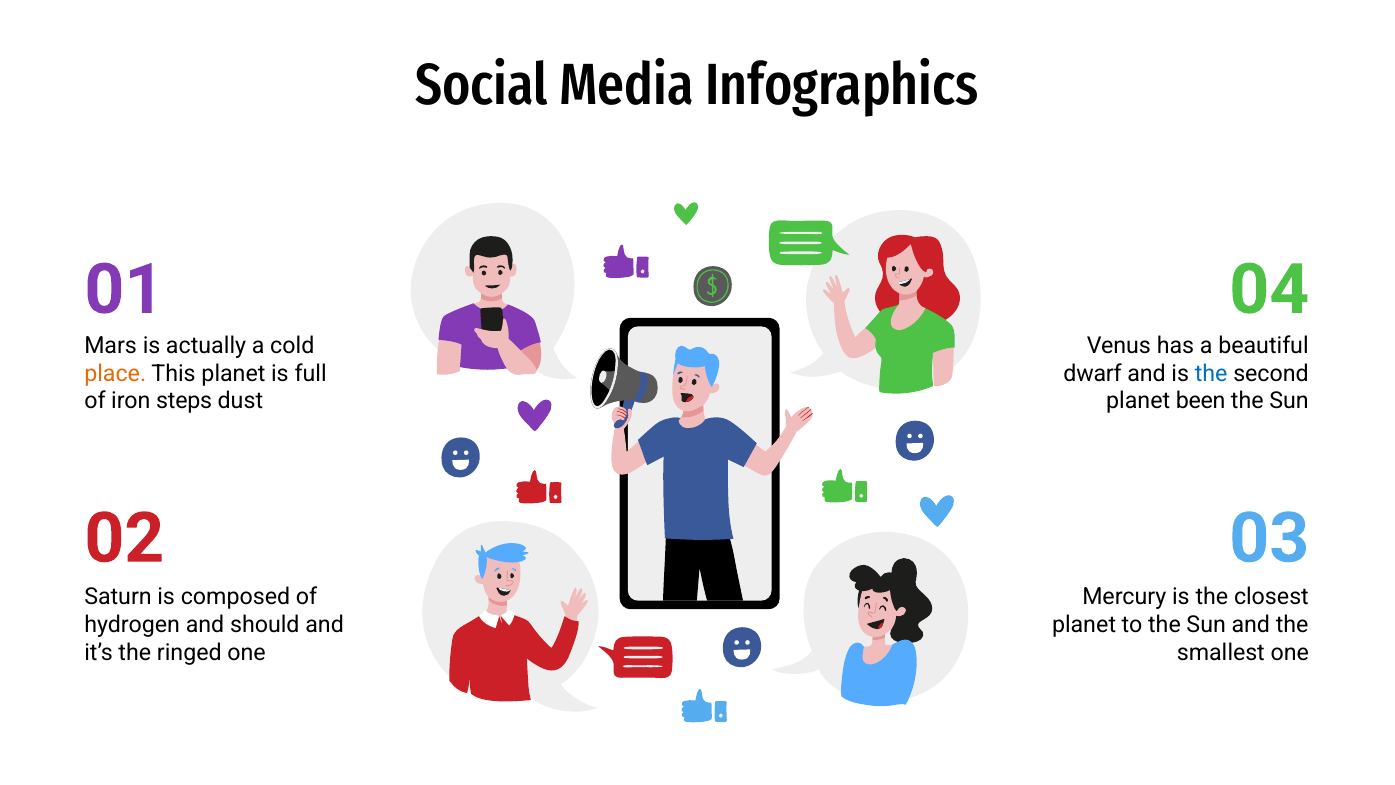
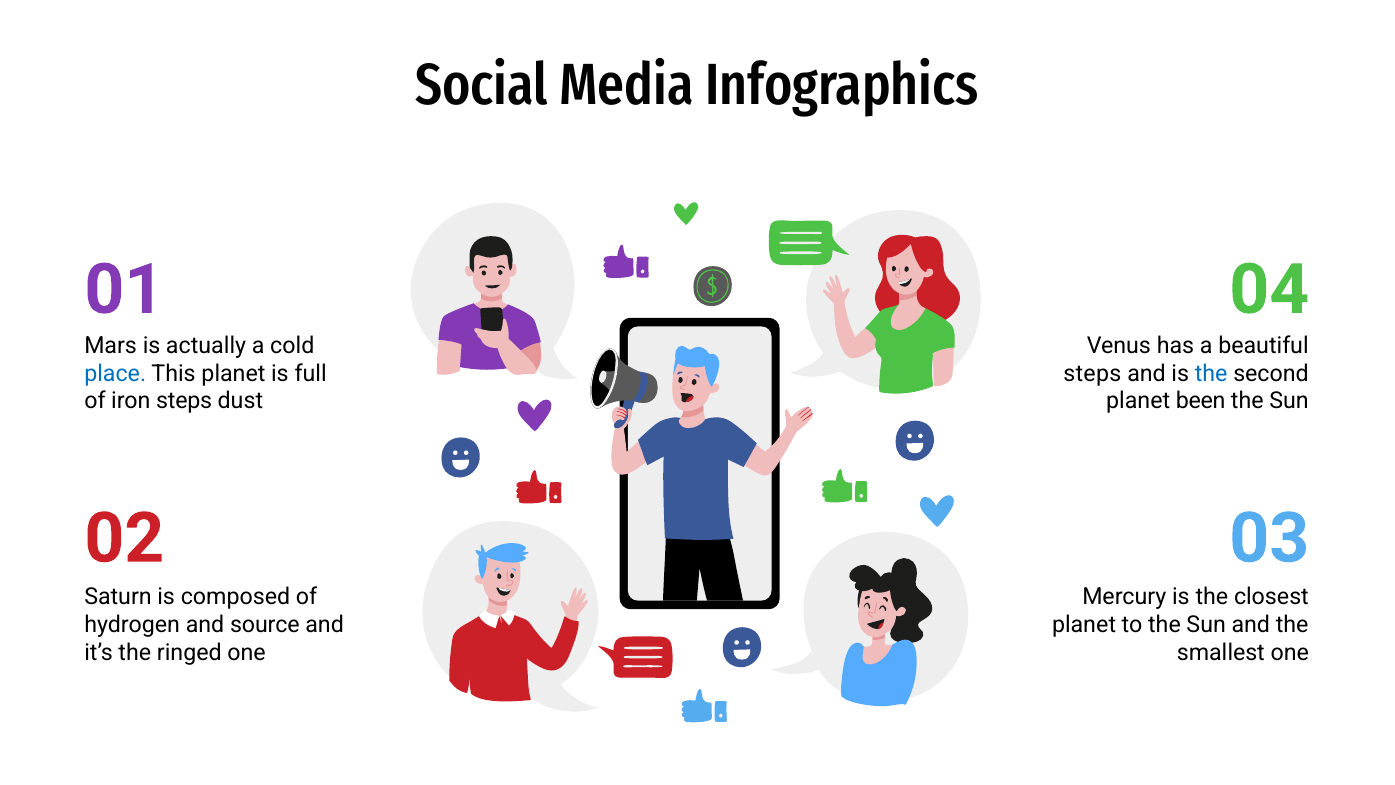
place colour: orange -> blue (115, 373)
dwarf: dwarf -> steps (1092, 373)
should: should -> source (265, 624)
